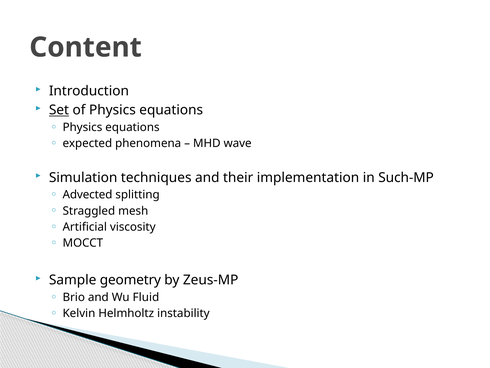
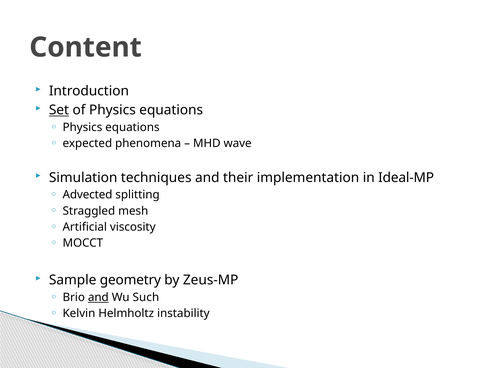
Such-MP: Such-MP -> Ideal-MP (406, 177)
and underline: none -> present (98, 297)
Fluid: Fluid -> Such (146, 297)
